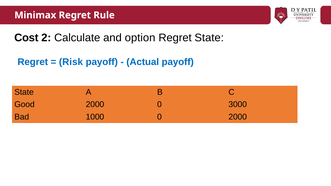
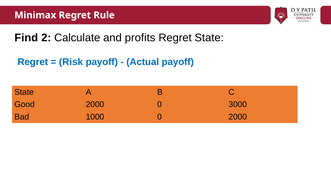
Cost: Cost -> Find (26, 38)
option: option -> profits (140, 38)
